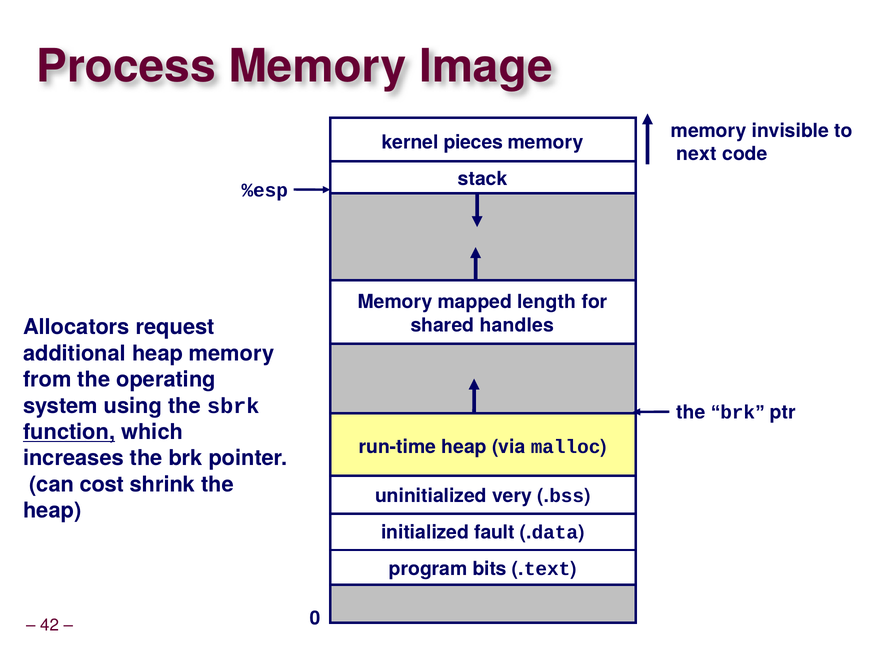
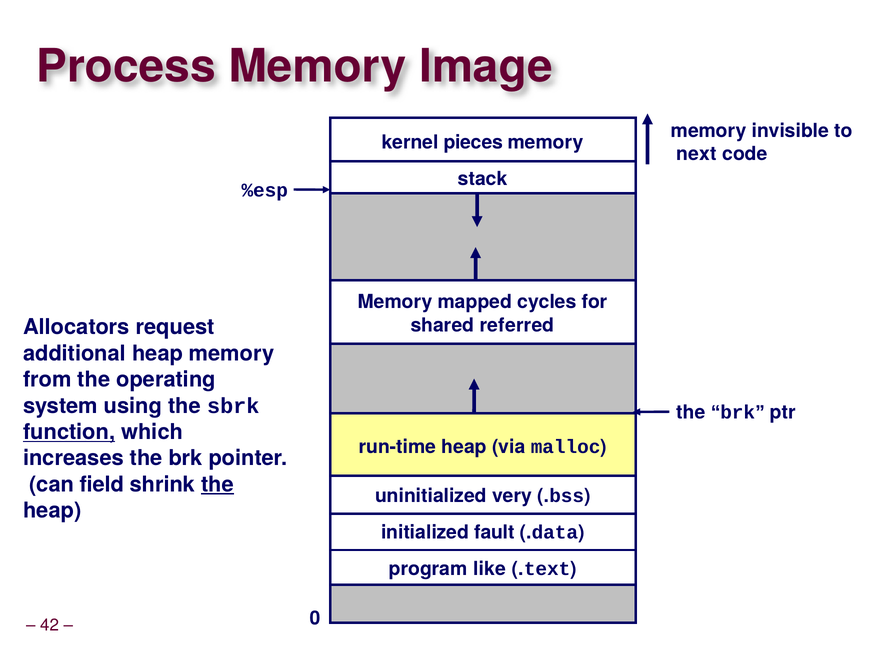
length: length -> cycles (547, 302)
handles: handles -> referred (517, 325)
cost: cost -> field (102, 484)
the underline: none -> present (218, 484)
bits: bits -> like (490, 569)
